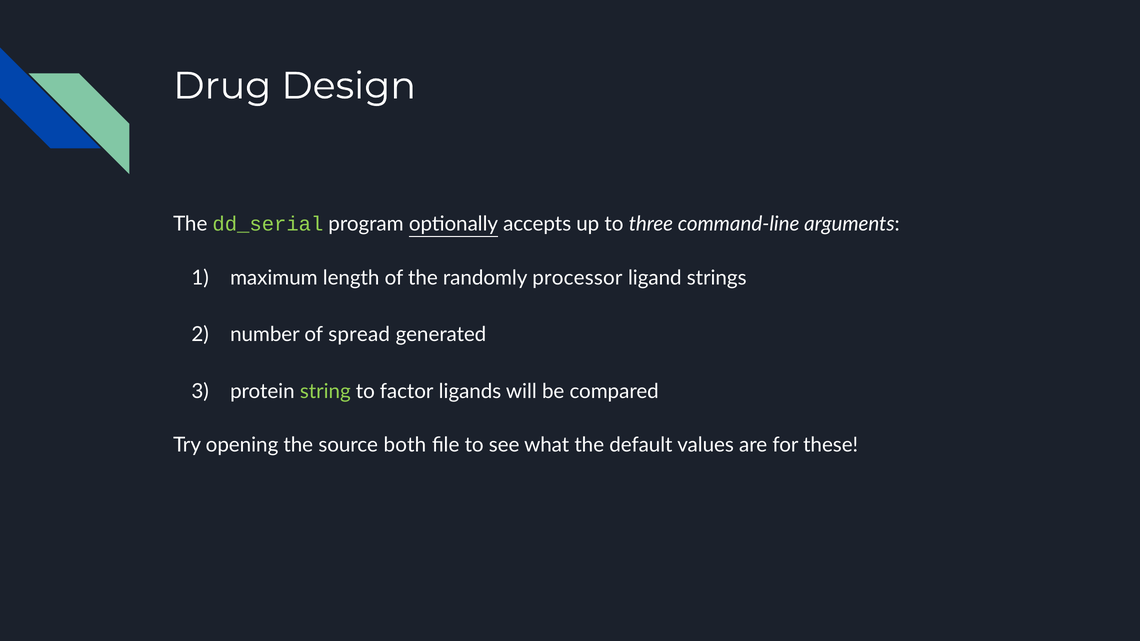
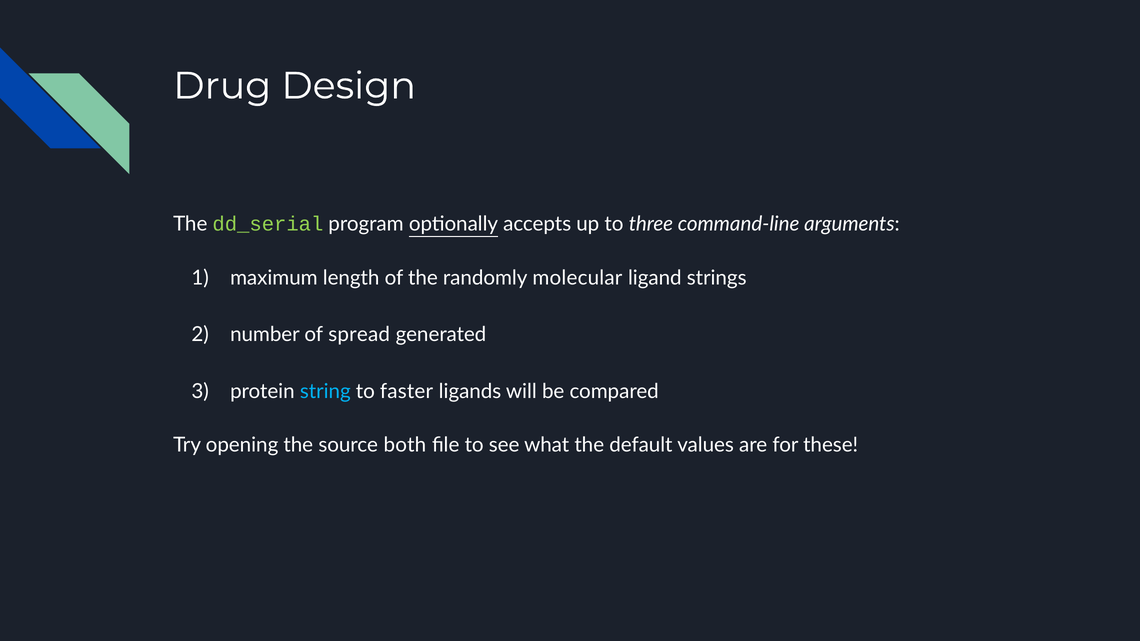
processor: processor -> molecular (577, 278)
string colour: light green -> light blue (325, 392)
factor: factor -> faster (406, 392)
